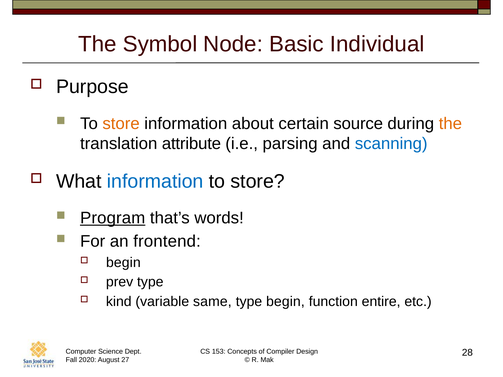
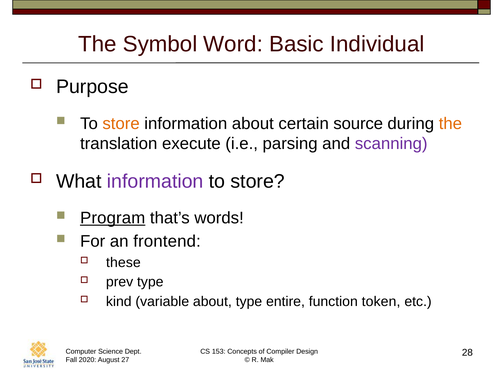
Node: Node -> Word (233, 44)
attribute: attribute -> execute (191, 144)
scanning colour: blue -> purple (391, 144)
information colour: blue -> purple (155, 181)
begin: begin -> these (123, 263)
variable same: same -> about (212, 302)
type begin: begin -> entire (285, 302)
entire: entire -> token (381, 302)
